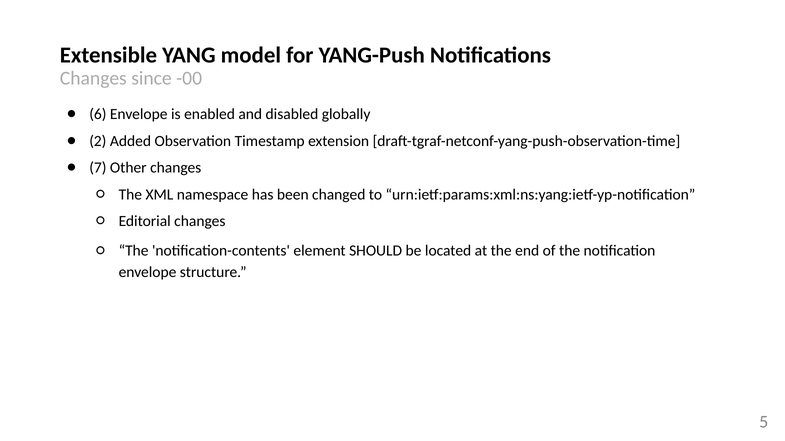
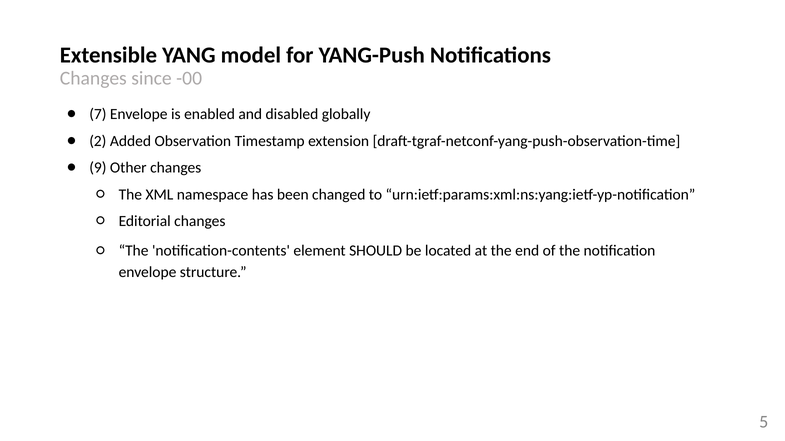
6: 6 -> 7 (98, 114)
7: 7 -> 9 (98, 168)
